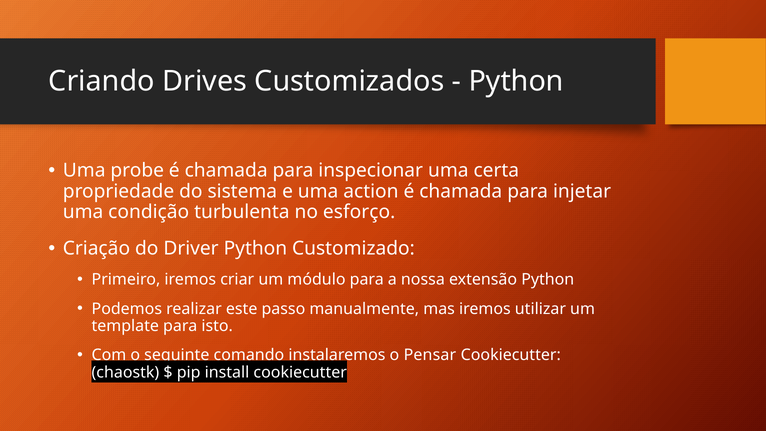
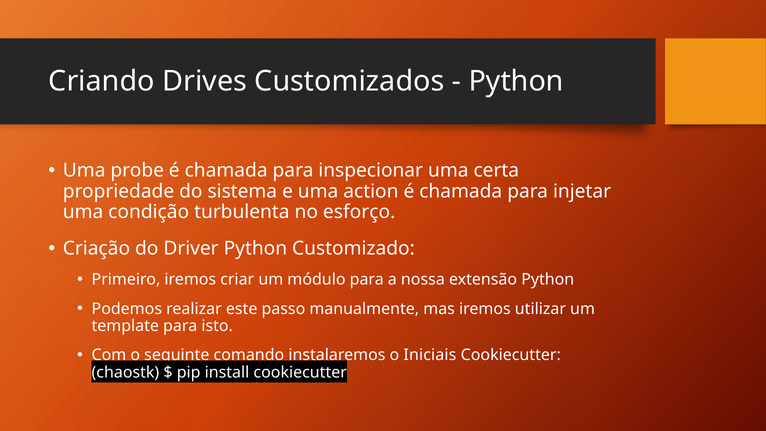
Pensar: Pensar -> Iniciais (430, 355)
